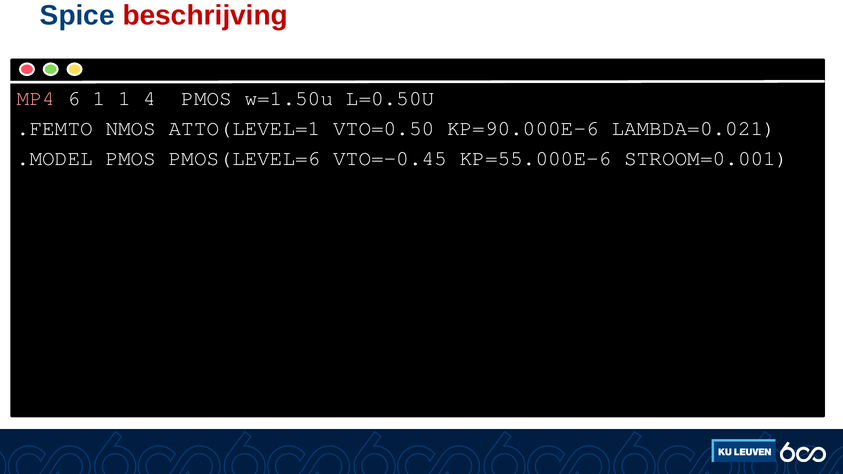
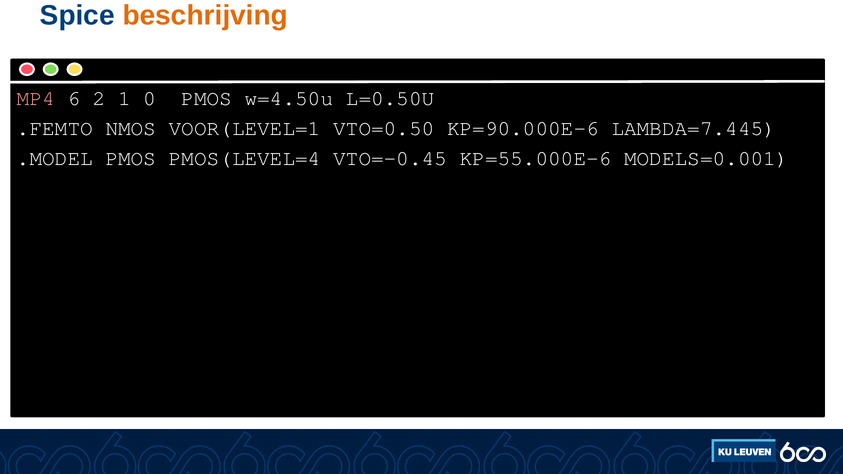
beschrijving colour: red -> orange (205, 15)
6 1: 1 -> 2 (99, 98)
4: 4 -> 0 (150, 98)
w=1.50u: w=1.50u -> w=4.50u (289, 98)
ATTO(LEVEL=1: ATTO(LEVEL=1 -> VOOR(LEVEL=1 (245, 128)
LAMBDA=0.021: LAMBDA=0.021 -> LAMBDA=7.445 (694, 128)
PMOS(LEVEL=6: PMOS(LEVEL=6 -> PMOS(LEVEL=4 (245, 158)
STROOM=0.001: STROOM=0.001 -> MODELS=0.001 (706, 158)
